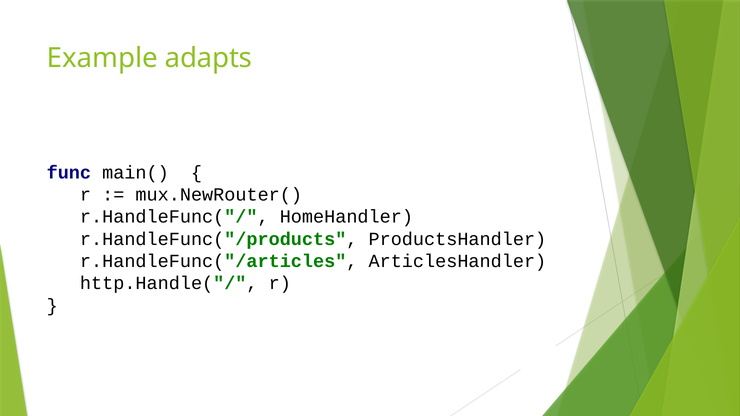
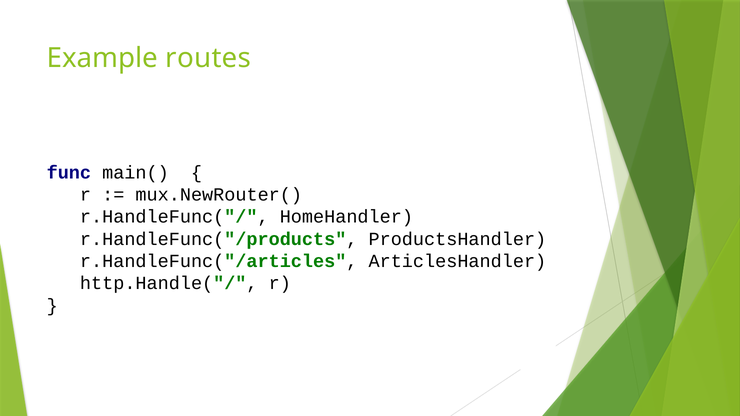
adapts: adapts -> routes (208, 58)
